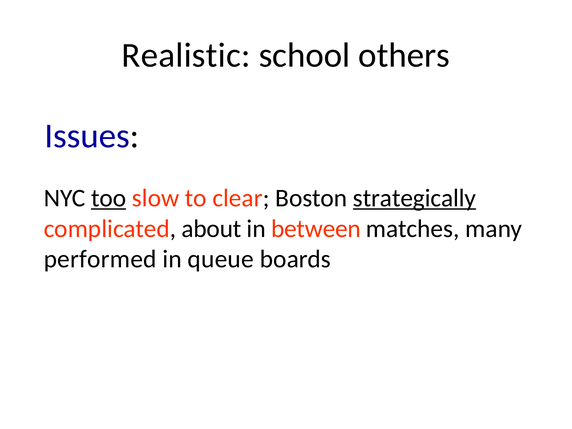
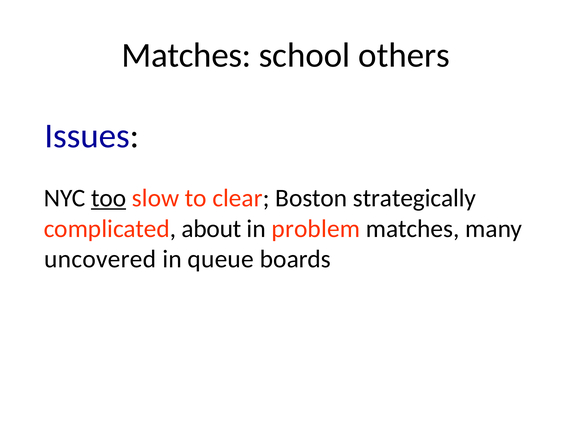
Realistic: Realistic -> Matches (186, 55)
strategically underline: present -> none (415, 198)
between: between -> problem (316, 229)
performed: performed -> uncovered (100, 259)
